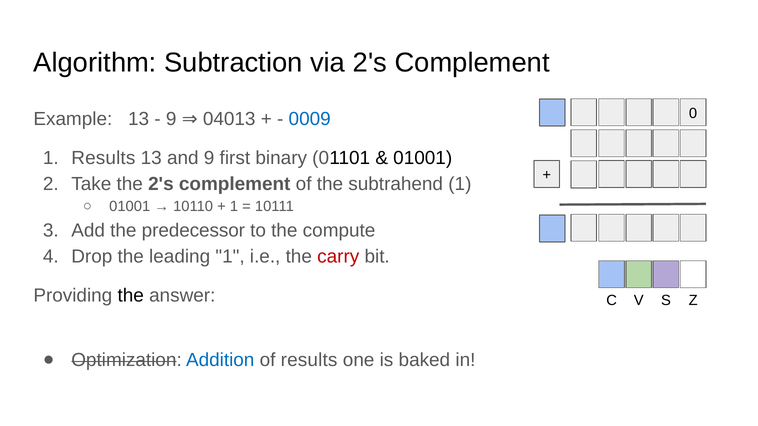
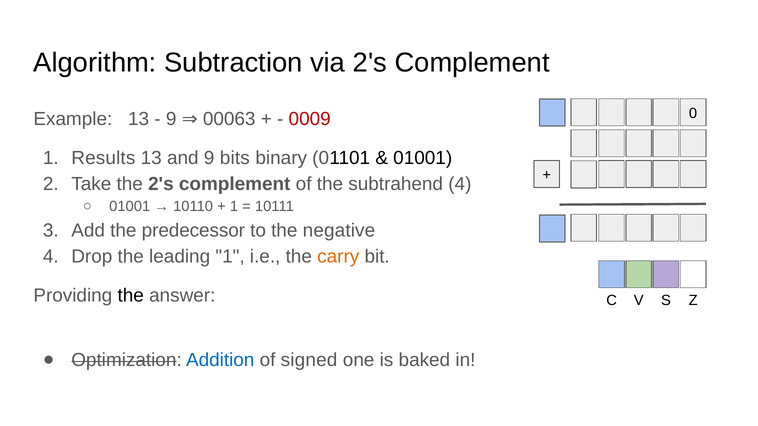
04013: 04013 -> 00063 (229, 119)
0009 colour: blue -> red (310, 119)
first: first -> bits (235, 158)
subtrahend 1: 1 -> 4 (460, 184)
compute: compute -> negative (339, 231)
carry colour: red -> orange (338, 257)
of results: results -> signed (309, 360)
